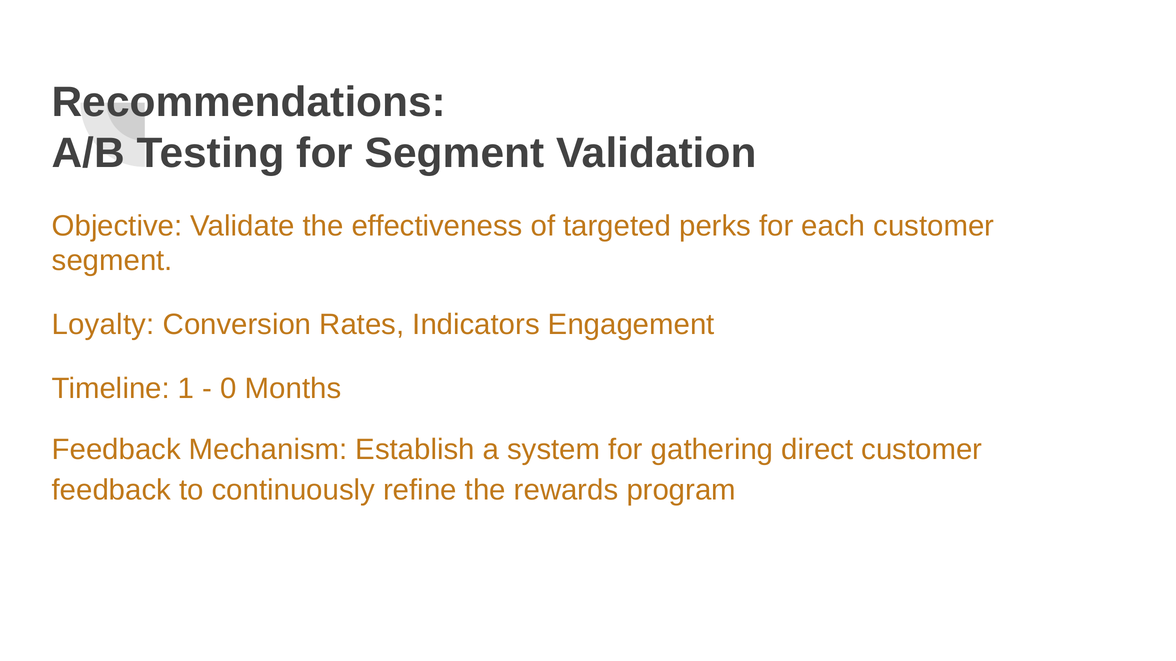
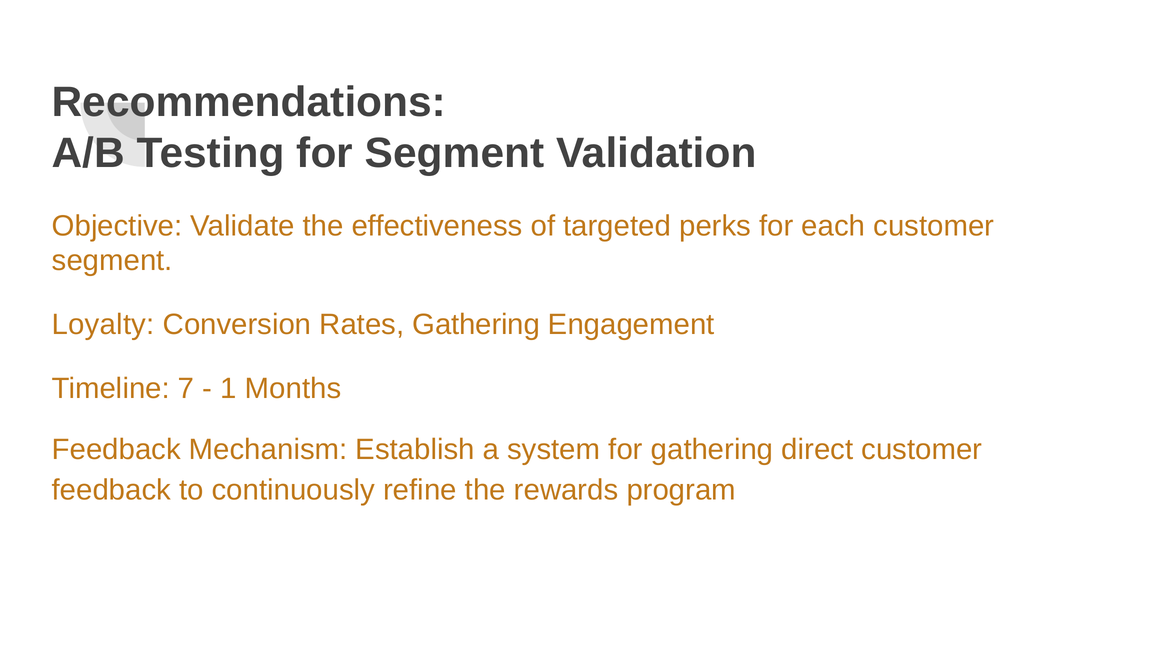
Rates Indicators: Indicators -> Gathering (476, 325)
1: 1 -> 7 (186, 389)
0: 0 -> 1 (229, 389)
